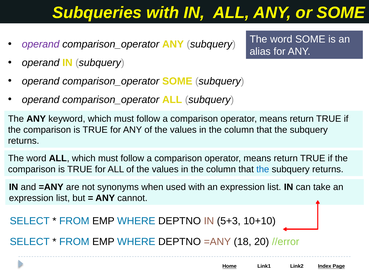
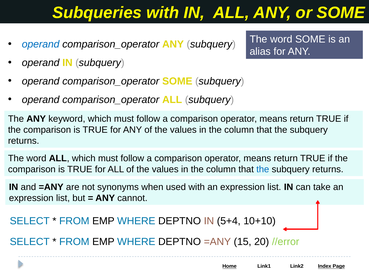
operand colour: purple -> blue (41, 44)
5+3: 5+3 -> 5+4 (229, 221)
18: 18 -> 15 (243, 242)
